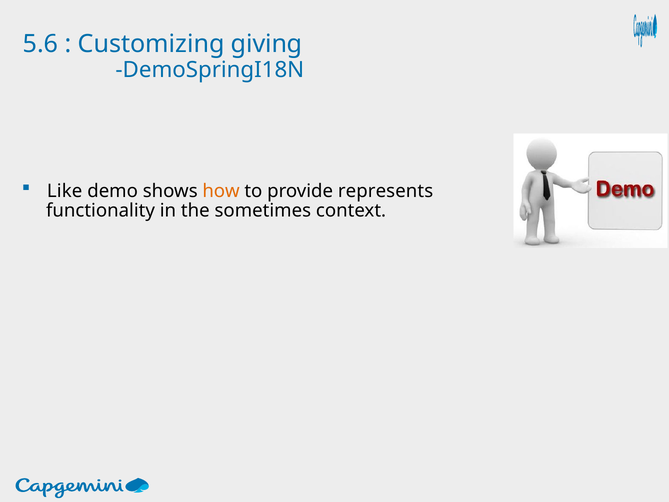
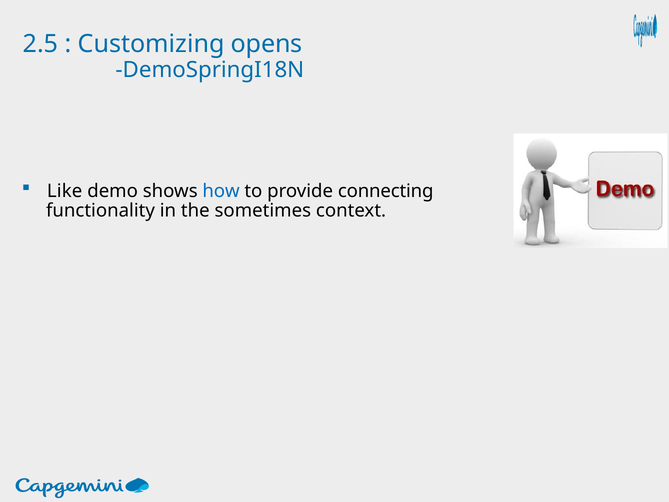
5.6: 5.6 -> 2.5 (40, 44)
giving: giving -> opens (267, 44)
how colour: orange -> blue (221, 191)
represents: represents -> connecting (386, 191)
